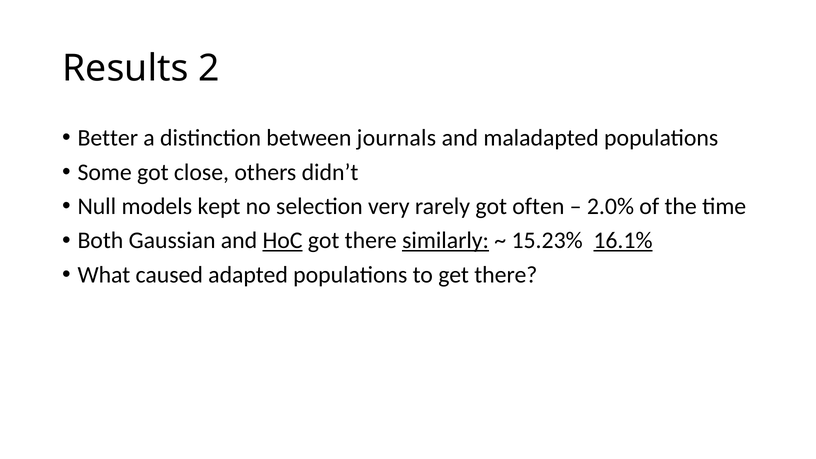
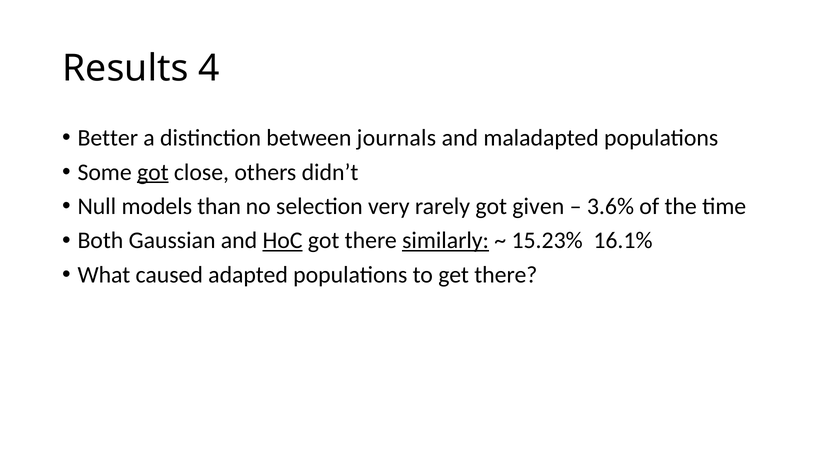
2: 2 -> 4 (209, 69)
got underline: none -> present (153, 172)
kept: kept -> than (219, 206)
often: often -> given (538, 206)
2.0%: 2.0% -> 3.6% (610, 206)
16.1% underline: present -> none (623, 241)
